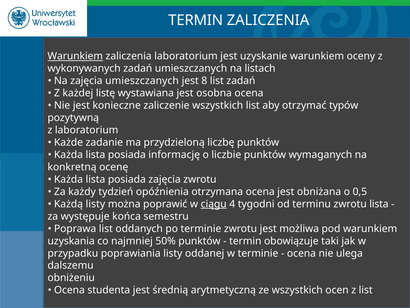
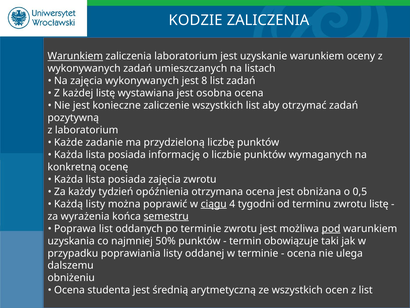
TERMIN: TERMIN -> KODZIE (196, 20)
zajęcia umieszczanych: umieszczanych -> wykonywanych (142, 81)
otrzymać typów: typów -> zadań (344, 105)
zwrotu lista: lista -> listę (379, 204)
występuje: występuje -> wyrażenia (85, 216)
semestru underline: none -> present (166, 216)
pod underline: none -> present (331, 228)
